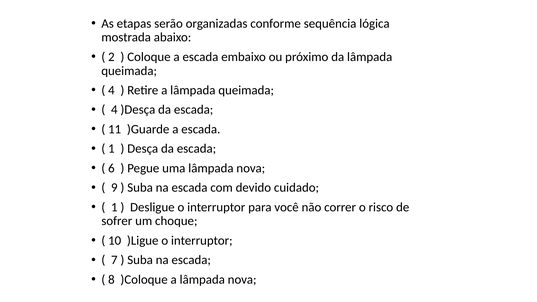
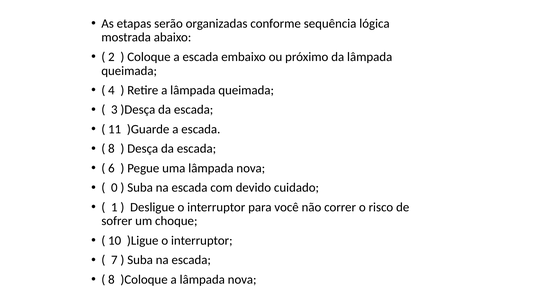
4: 4 -> 3 (114, 110)
1: 1 -> 8 (111, 149)
9: 9 -> 0 (114, 188)
